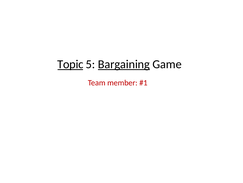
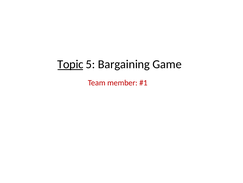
Bargaining underline: present -> none (124, 64)
